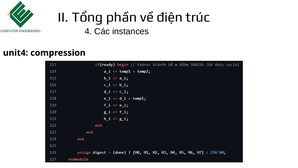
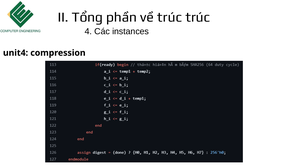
về điện: điện -> trúc (170, 17)
